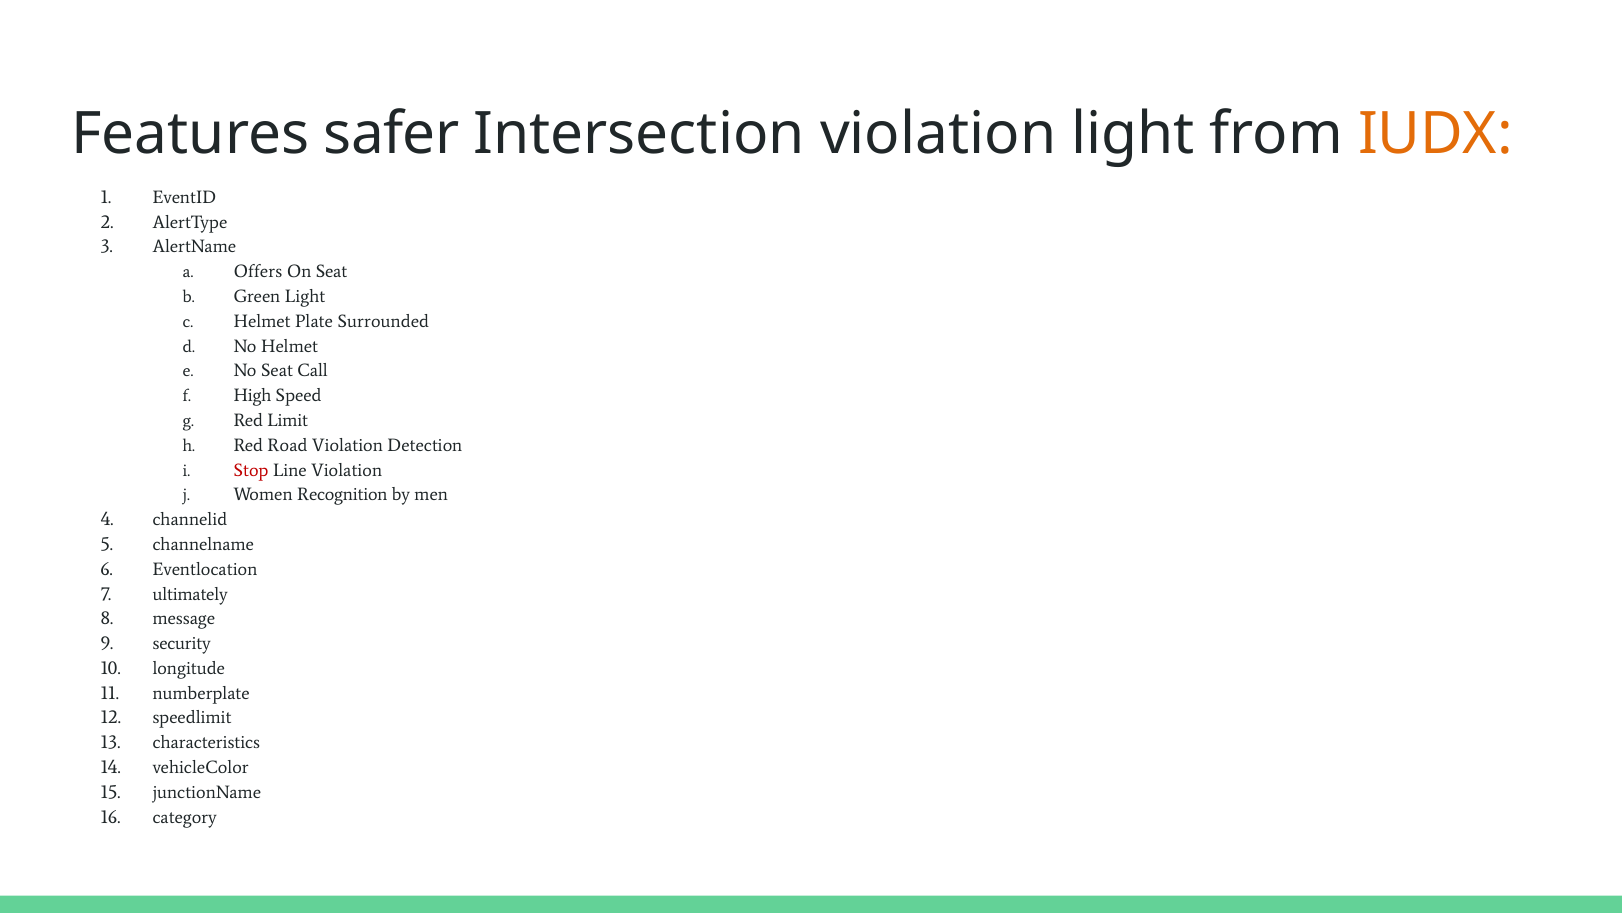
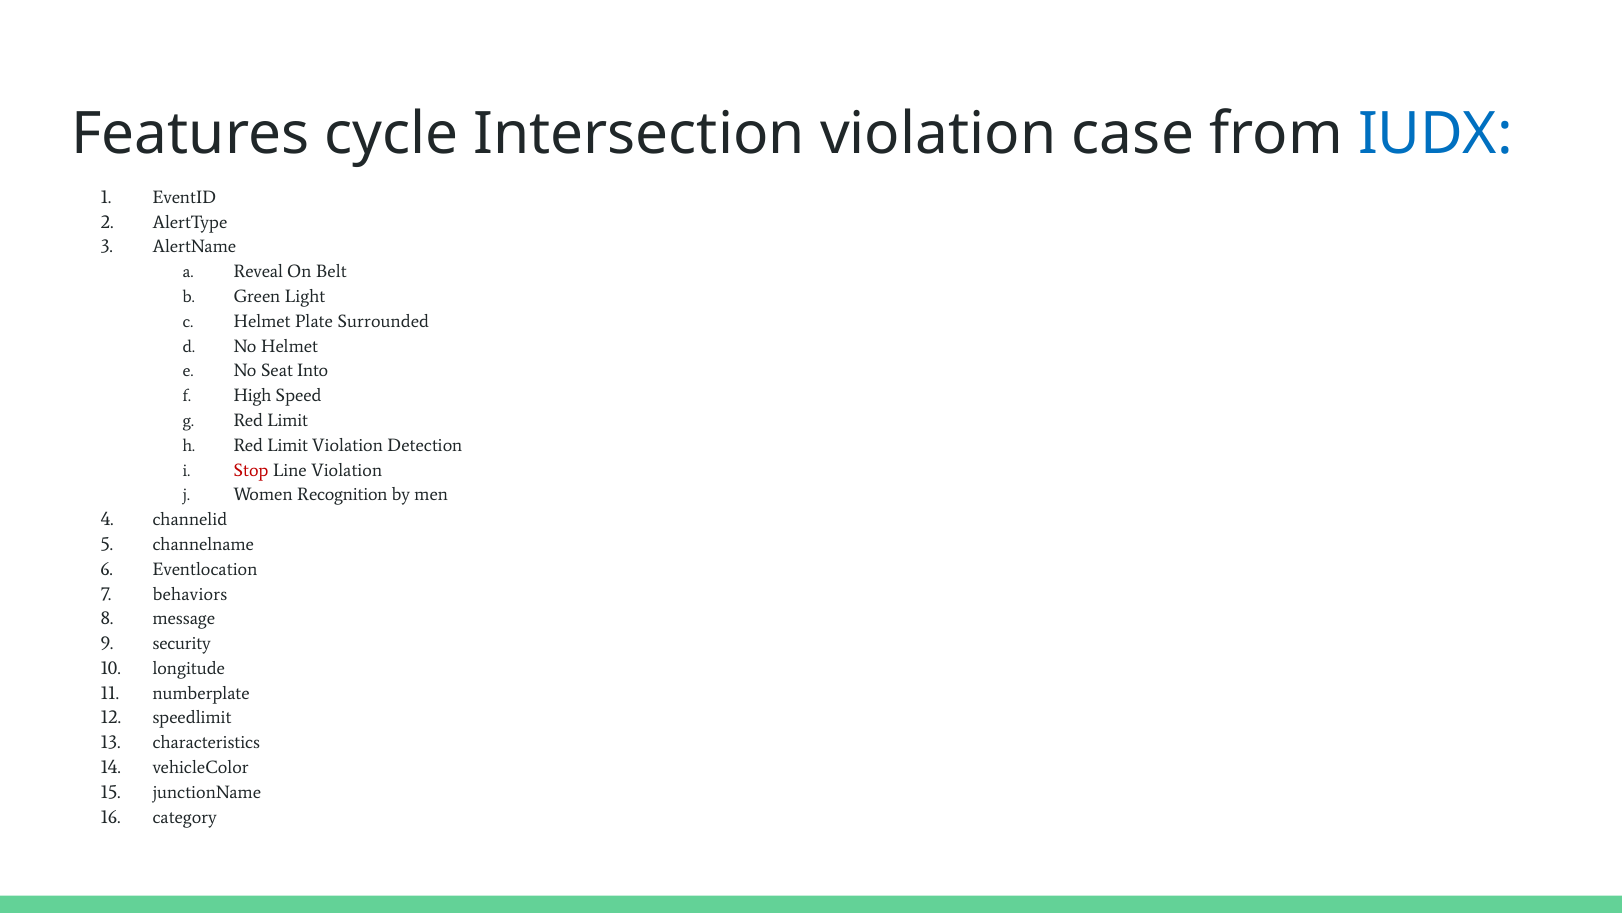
safer: safer -> cycle (391, 134)
violation light: light -> case (1133, 134)
IUDX colour: orange -> blue (1435, 134)
Offers: Offers -> Reveal (258, 272)
On Seat: Seat -> Belt (331, 272)
Call: Call -> Into (313, 371)
Road: Road -> Limit (288, 445)
ultimately: ultimately -> behaviors (190, 594)
